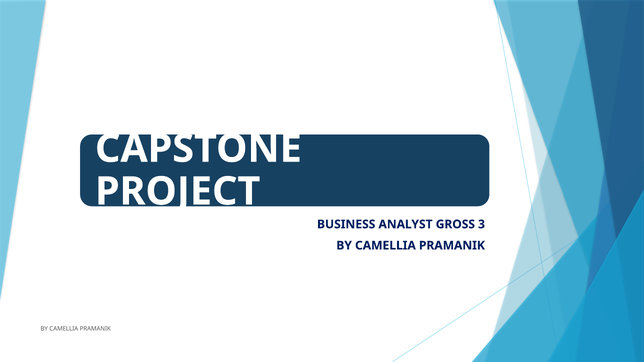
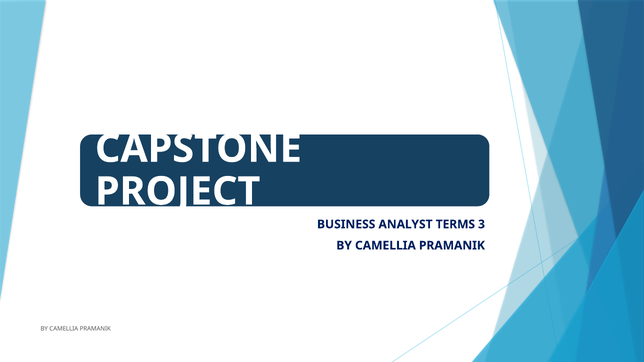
GROSS: GROSS -> TERMS (455, 224)
